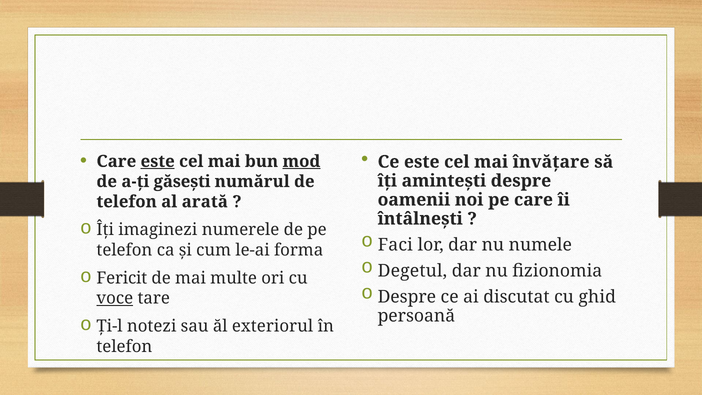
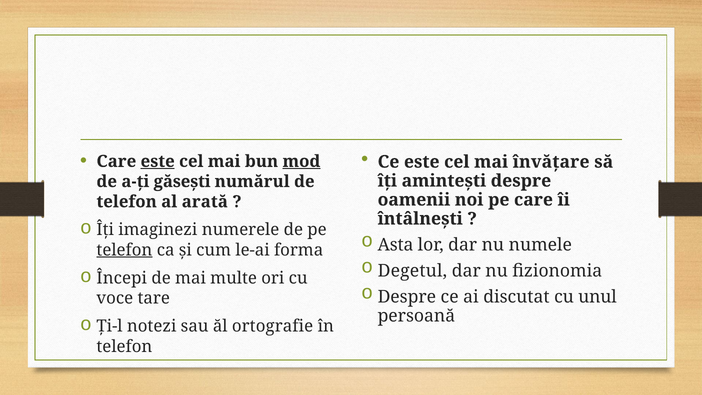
Faci: Faci -> Asta (395, 245)
telefon underline: none -> present (124, 250)
Fericit: Fericit -> Începi (122, 278)
ghid: ghid -> unul (597, 297)
voce underline: present -> none (115, 298)
exteriorul: exteriorul -> ortografie (273, 326)
